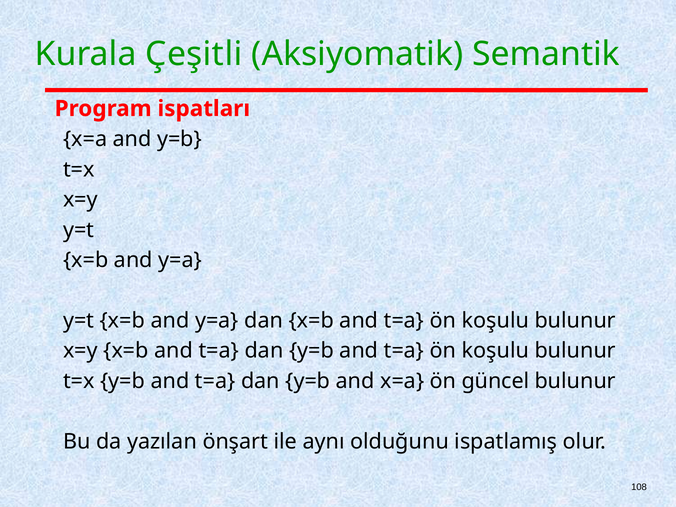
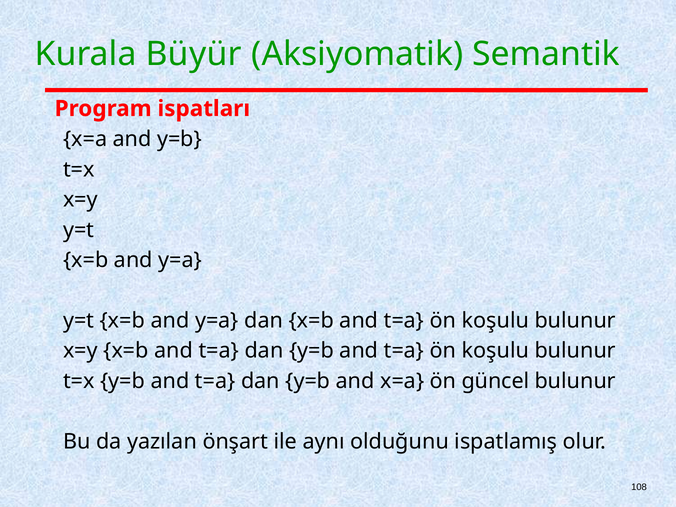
Çeşitli: Çeşitli -> Büyür (194, 54)
